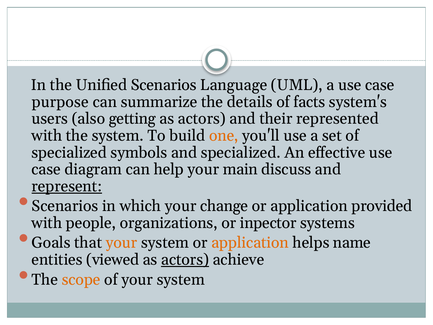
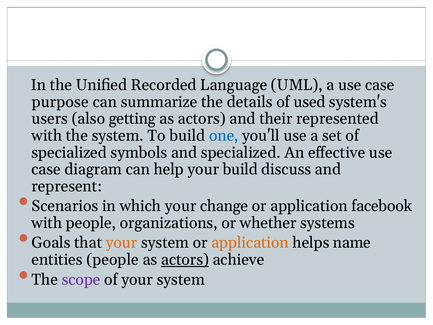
Unified Scenarios: Scenarios -> Recorded (164, 85)
facts: facts -> used (309, 102)
one colour: orange -> blue (224, 136)
your main: main -> build (240, 169)
represent underline: present -> none (67, 186)
provided: provided -> facebook (382, 206)
inpector: inpector -> whether (268, 223)
entities viewed: viewed -> people (113, 260)
scope colour: orange -> purple (81, 279)
